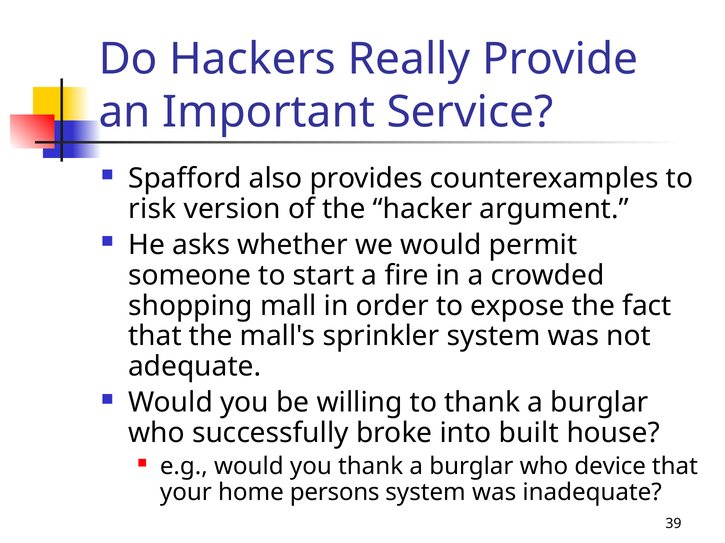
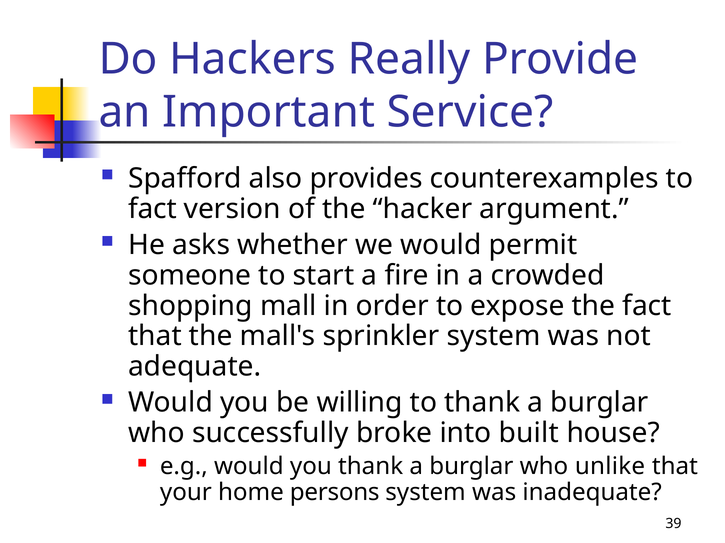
risk: risk -> fact (152, 209)
device: device -> unlike (610, 467)
